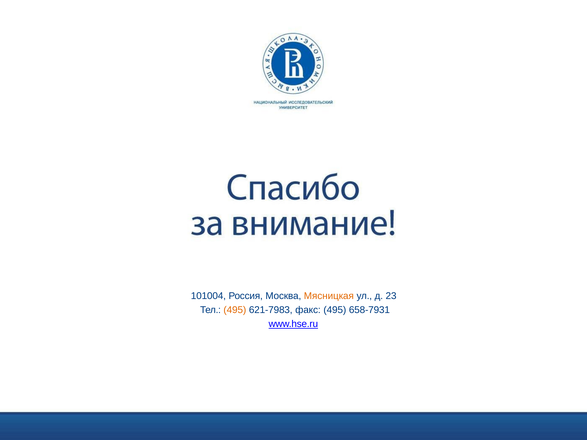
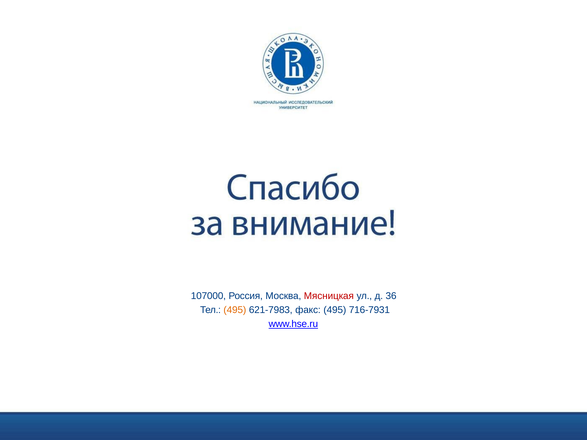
101004: 101004 -> 107000 (208, 296)
Мясницкая colour: orange -> red (329, 296)
23: 23 -> 36 (391, 296)
658-7931: 658-7931 -> 716-7931 (369, 310)
